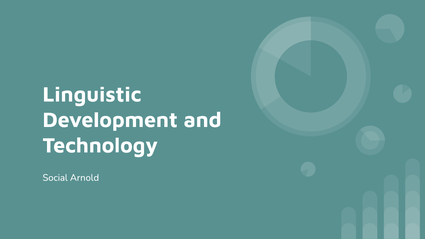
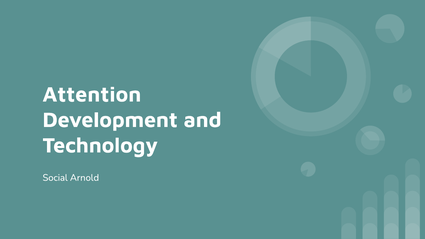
Linguistic: Linguistic -> Attention (92, 95)
